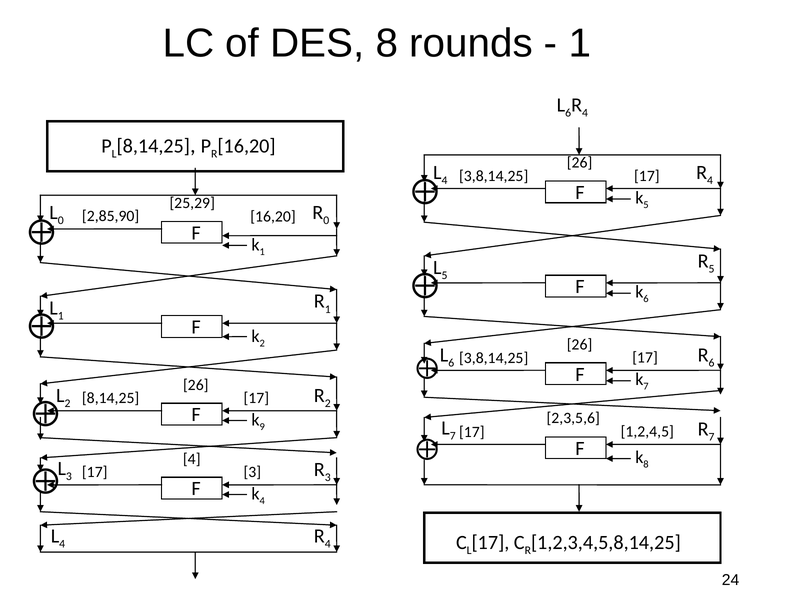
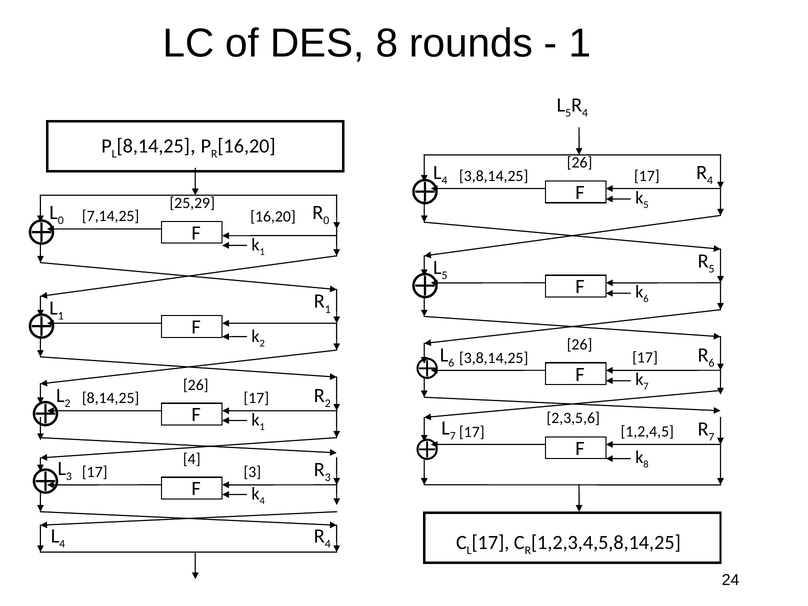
6: 6 -> 5 (568, 113)
2,85,90: 2,85,90 -> 7,14,25 (111, 216)
9: 9 -> 1 (262, 427)
